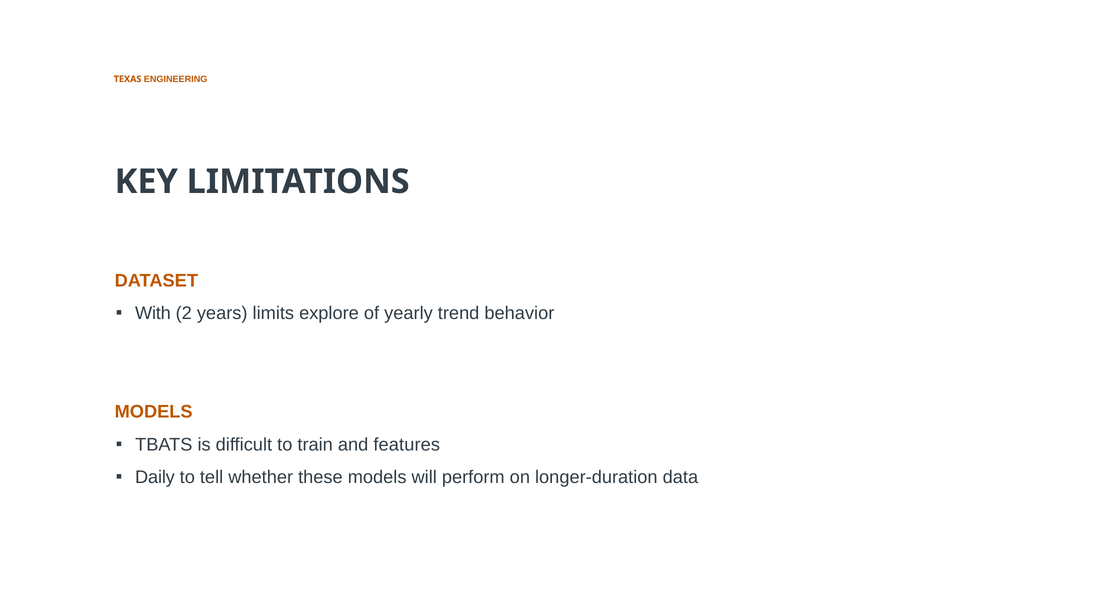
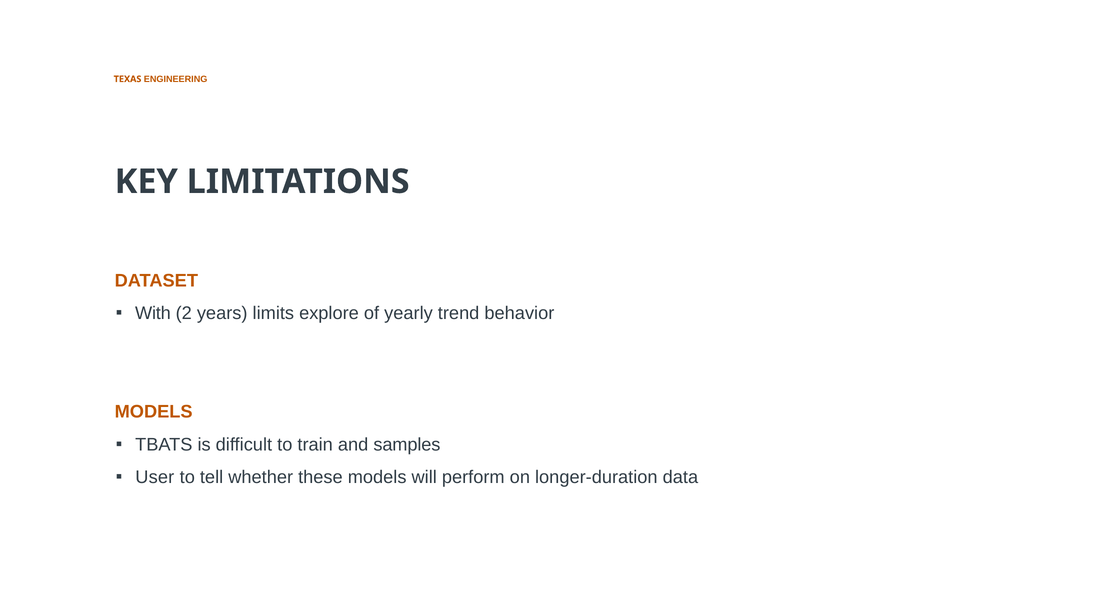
features: features -> samples (407, 444)
Daily: Daily -> User (155, 477)
